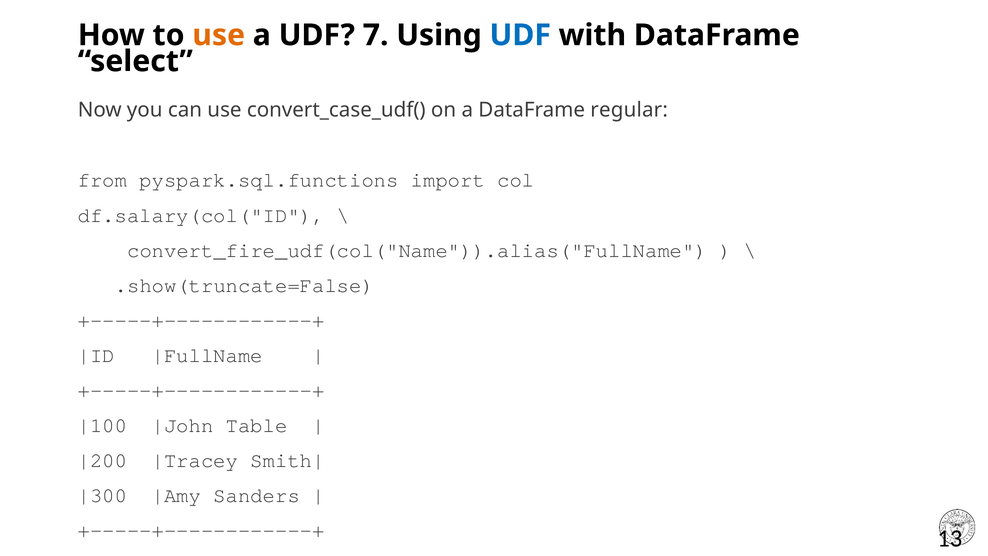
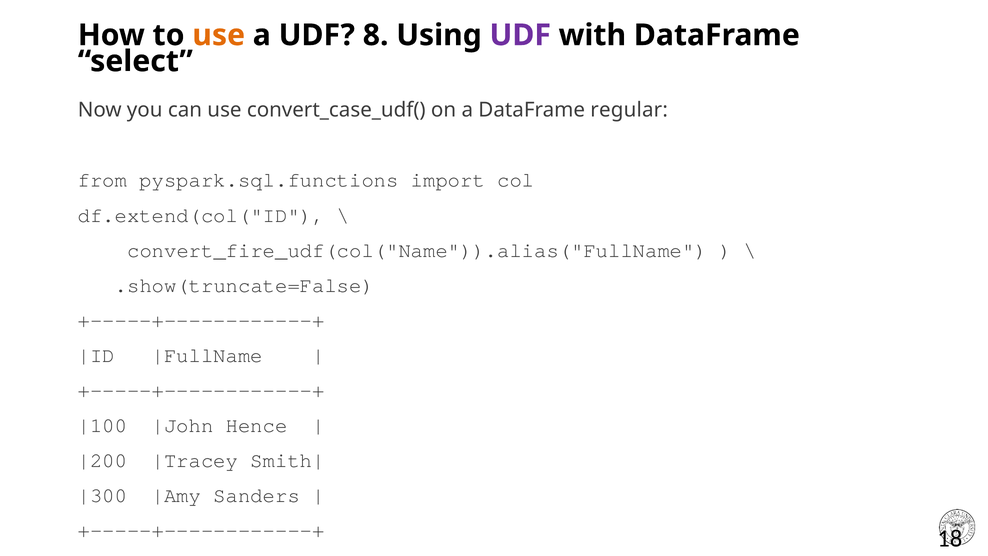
7: 7 -> 8 (376, 35)
UDF colour: blue -> purple (520, 35)
df.salary(col("ID: df.salary(col("ID -> df.extend(col("ID (201, 215)
Table: Table -> Hence (257, 425)
13: 13 -> 18 (950, 539)
